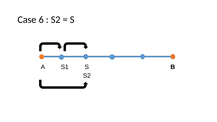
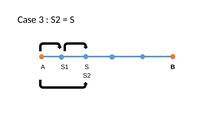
6: 6 -> 3 (41, 20)
